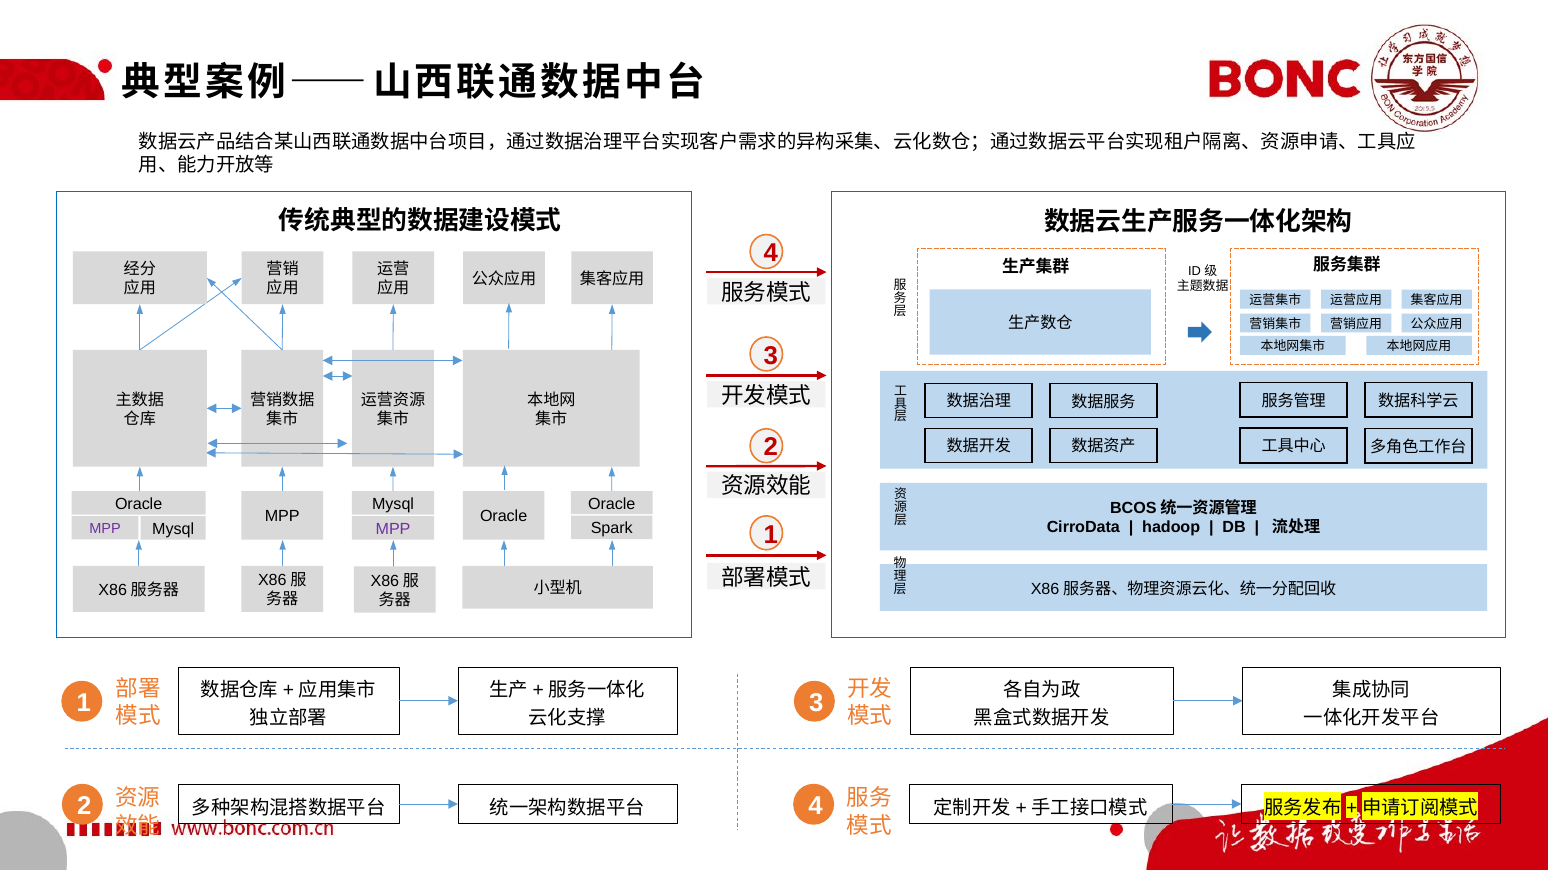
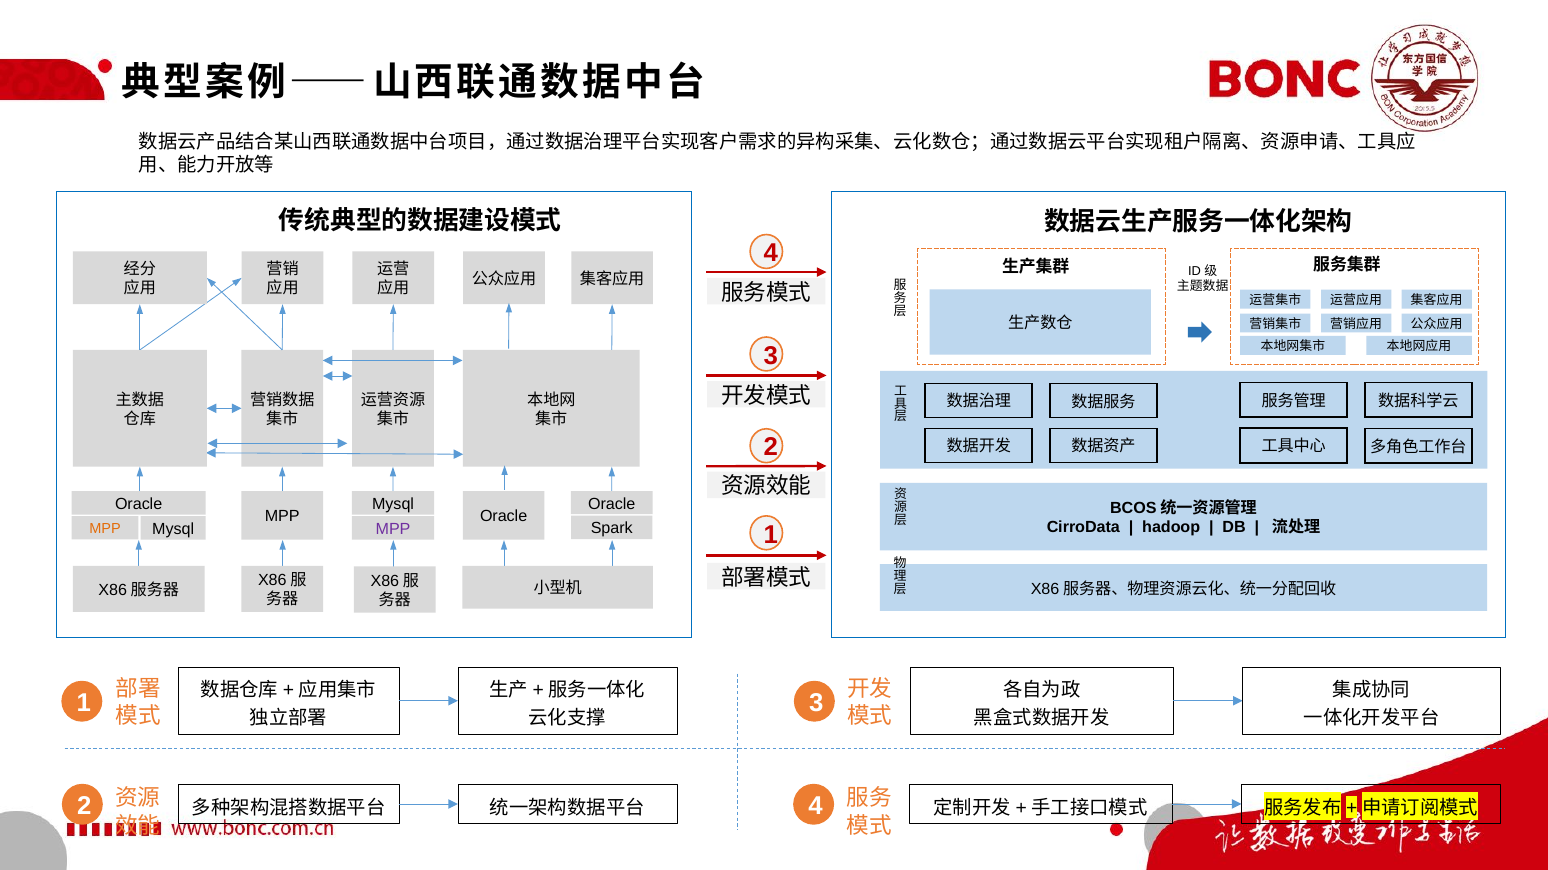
MPP colour: purple -> orange (105, 529)
